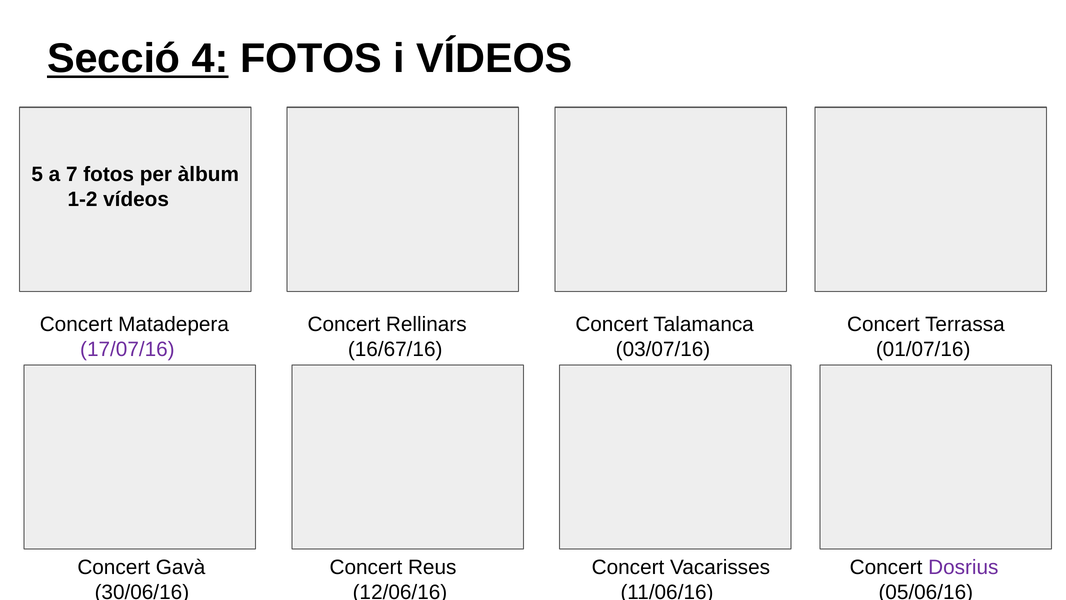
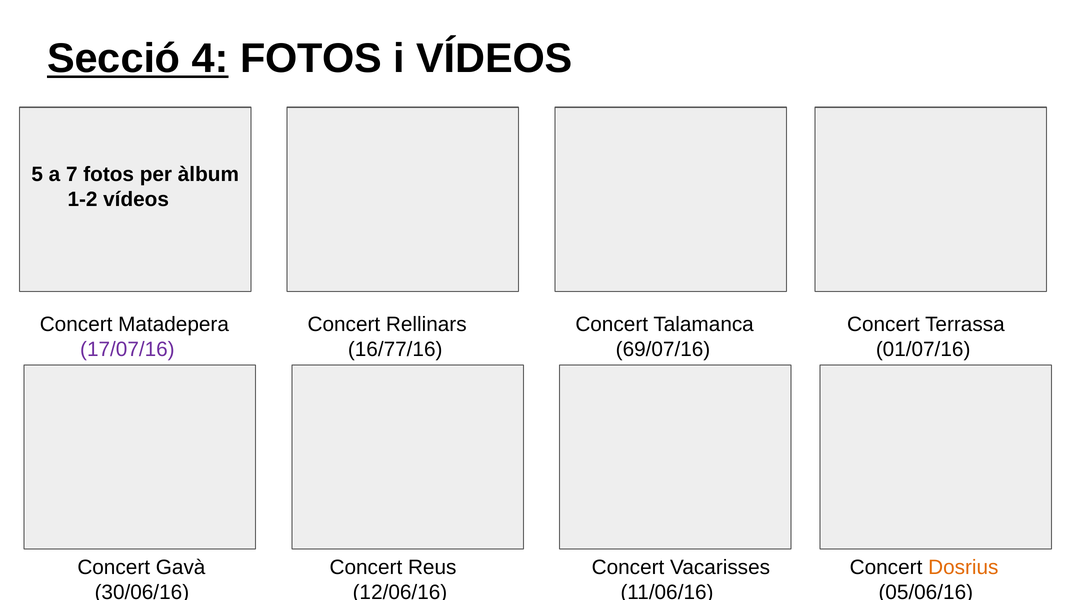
16/67/16: 16/67/16 -> 16/77/16 (395, 349)
03/07/16: 03/07/16 -> 69/07/16 (663, 349)
Dosrius colour: purple -> orange (963, 567)
